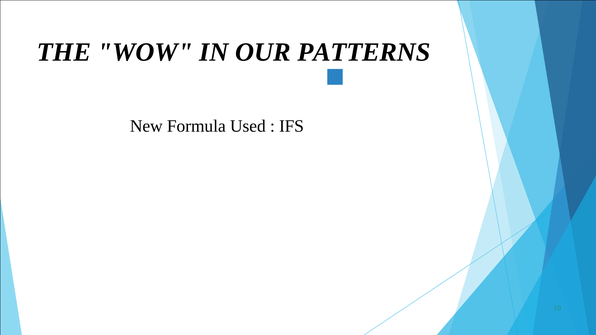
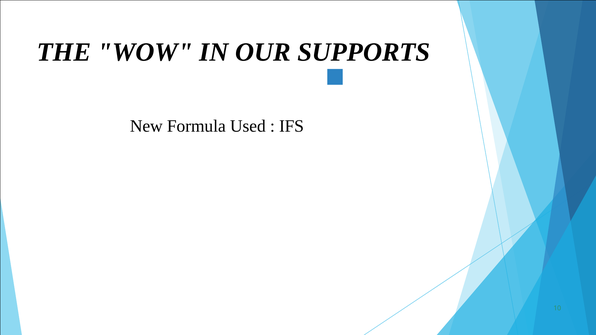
PATTERNS: PATTERNS -> SUPPORTS (364, 52)
